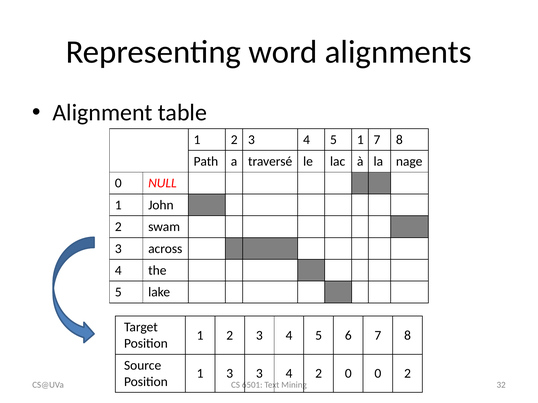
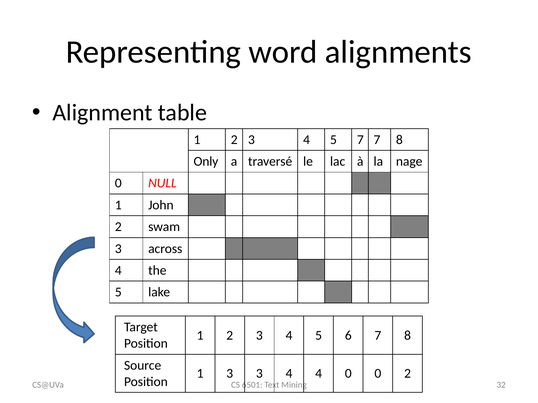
5 1: 1 -> 7 (360, 140)
Path: Path -> Only (206, 162)
4 2: 2 -> 4 (319, 374)
